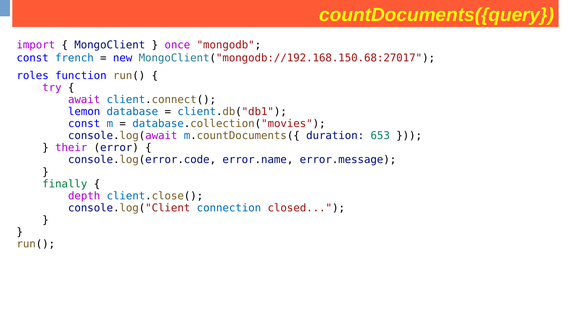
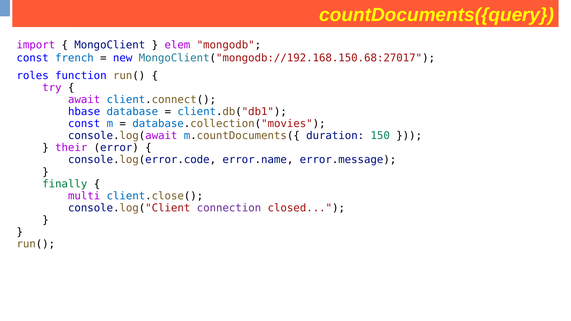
once: once -> elem (177, 45)
lemon: lemon -> hbase (84, 112)
653: 653 -> 150 (380, 136)
depth: depth -> multi (84, 196)
connection colour: blue -> purple (229, 208)
